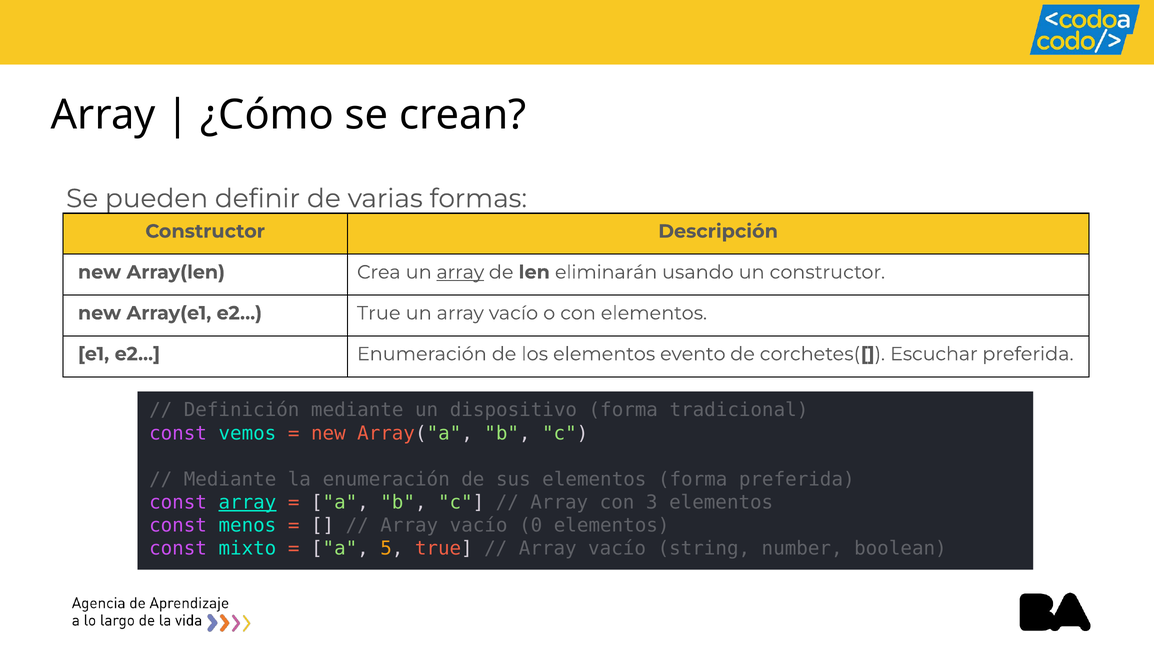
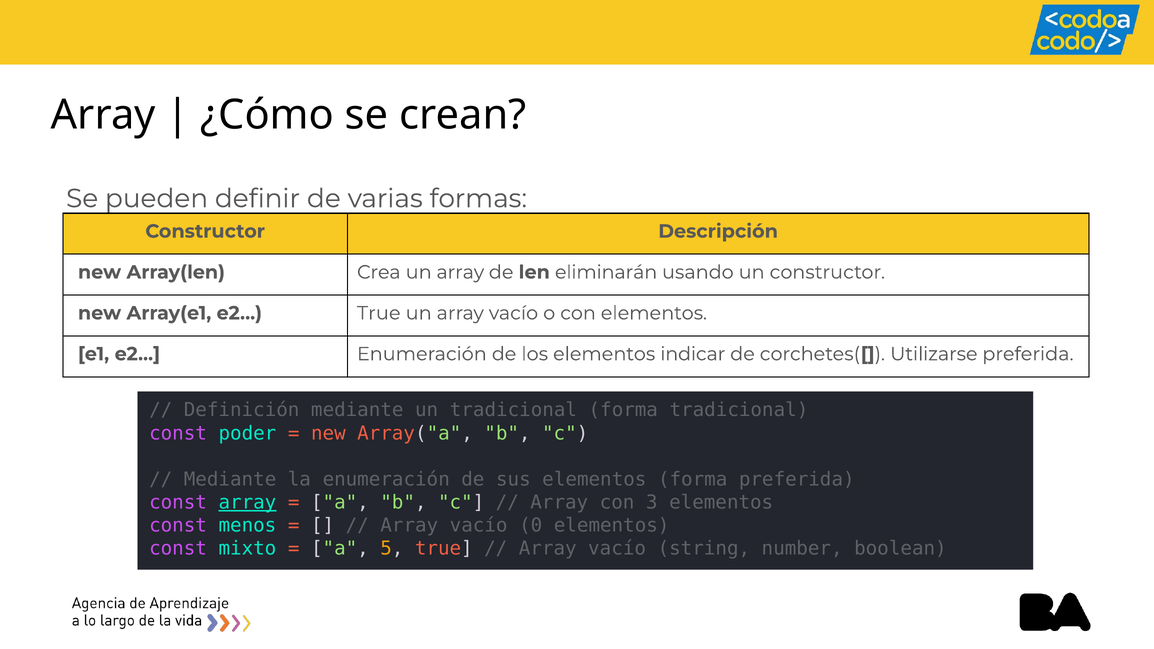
array underline: present -> none (460, 272)
evento: evento -> indicar (693, 354)
Escuchar: Escuchar -> Utilizarse (934, 354)
un dispositivo: dispositivo -> tradicional (513, 410)
vemos: vemos -> poder (247, 433)
